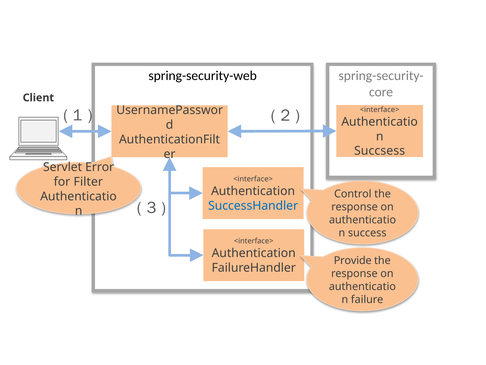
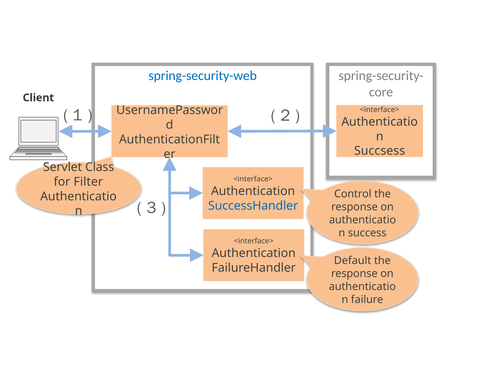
spring-security-web colour: black -> blue (203, 76)
Error: Error -> Class (100, 167)
Provide: Provide -> Default (353, 260)
